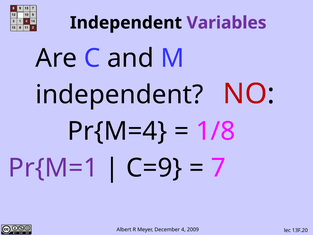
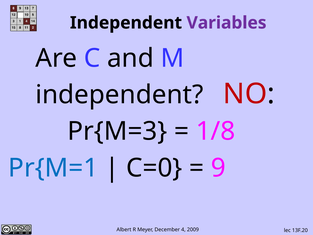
Pr{M=4: Pr{M=4 -> Pr{M=3 (117, 131)
Pr{M=1 colour: purple -> blue (53, 168)
C=9: C=9 -> C=0 (154, 168)
7: 7 -> 9 (218, 168)
